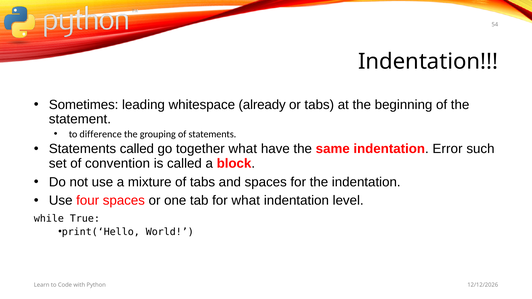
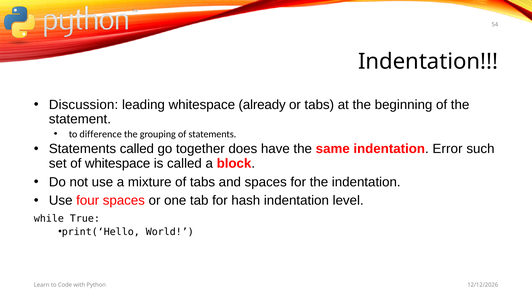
Sometimes: Sometimes -> Discussion (84, 105)
together what: what -> does (243, 149)
of convention: convention -> whitespace (118, 163)
for what: what -> hash (246, 201)
